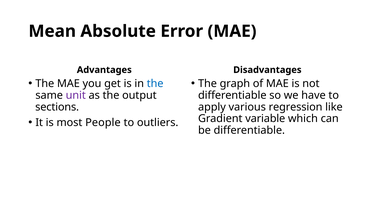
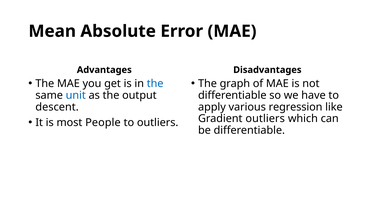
unit colour: purple -> blue (76, 95)
sections: sections -> descent (57, 107)
Gradient variable: variable -> outliers (265, 119)
